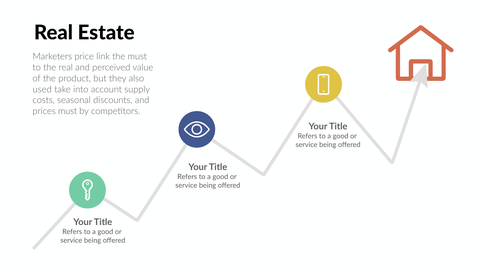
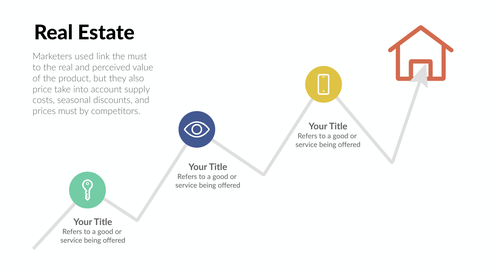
price: price -> used (84, 56)
used: used -> price (42, 89)
